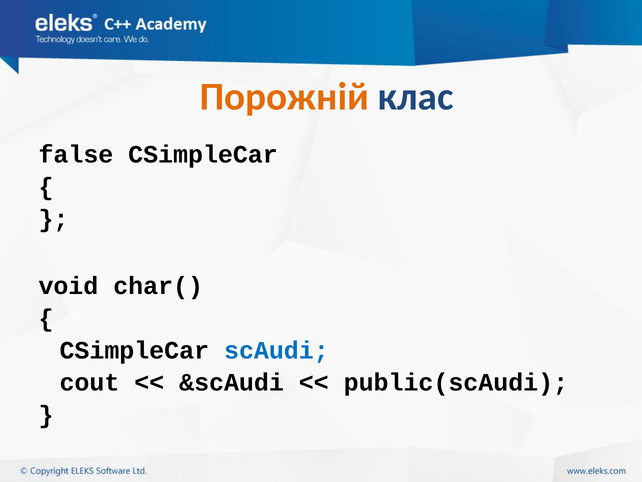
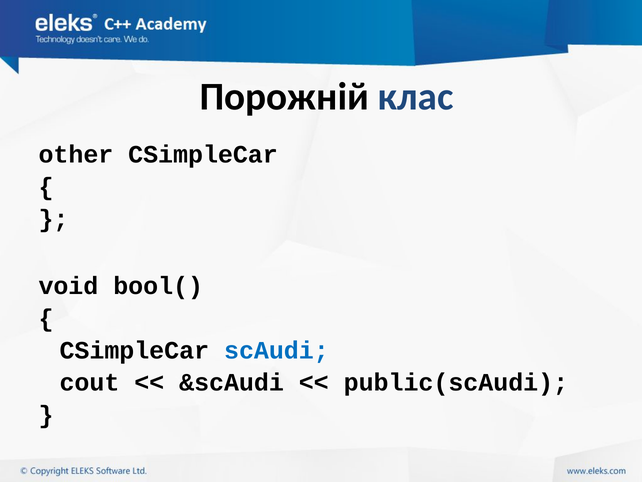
Порожній colour: orange -> black (284, 97)
false: false -> other (76, 155)
char(: char( -> bool( (158, 286)
